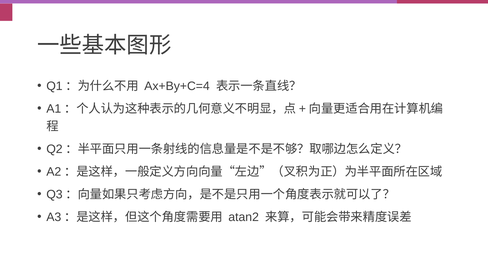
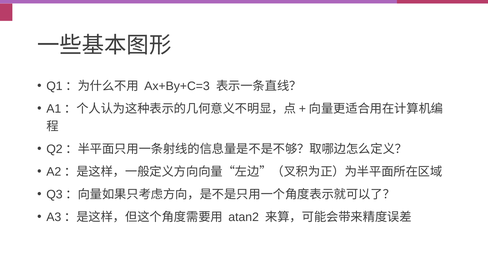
Ax+By+C=4: Ax+By+C=4 -> Ax+By+C=3 (177, 86)
